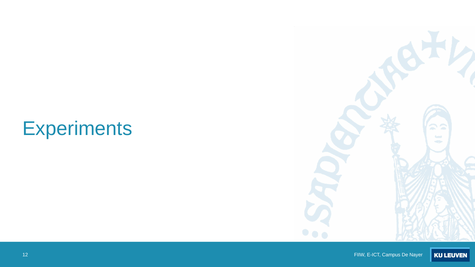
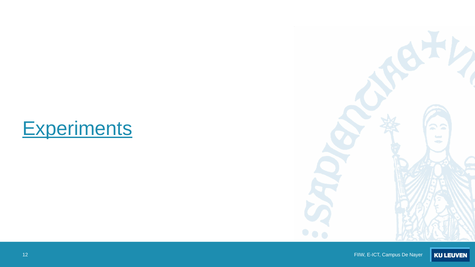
Experiments underline: none -> present (77, 129)
